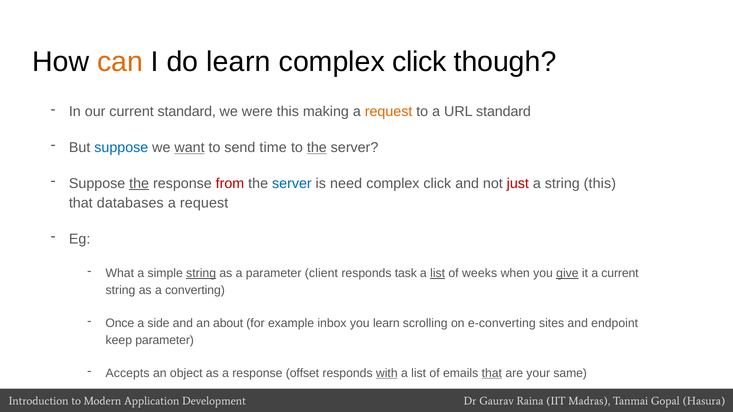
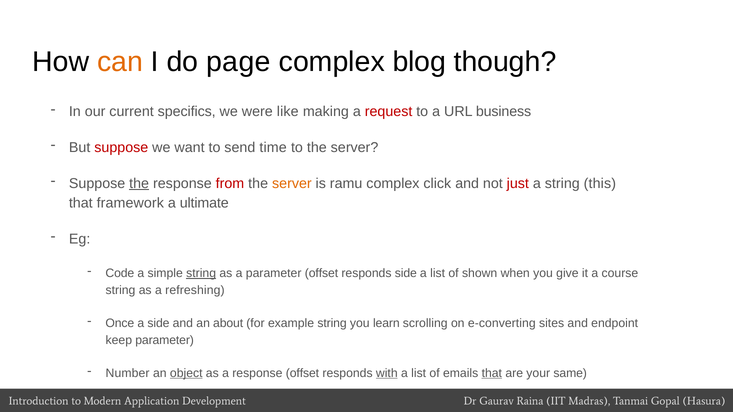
do learn: learn -> page (238, 62)
click: click -> blog (419, 62)
current standard: standard -> specifics (187, 112)
were this: this -> like (288, 112)
request colour: orange -> red (389, 112)
URL standard: standard -> business (504, 112)
suppose colour: blue -> red (121, 148)
want underline: present -> none (190, 148)
the underline: present -> none (317, 148)
server colour: blue -> orange (292, 184)
need: need -> ramu (346, 184)
databases: databases -> framework (130, 203)
request: request -> ultimate (204, 203)
What: What -> Code (120, 273)
parameter client: client -> offset (321, 273)
responds task: task -> side (406, 273)
list underline: present -> none (438, 273)
weeks: weeks -> shown (480, 273)
give underline: present -> none (567, 273)
a current: current -> course (620, 273)
converting: converting -> refreshing (195, 290)
example inbox: inbox -> string (332, 323)
Accepts: Accepts -> Number (128, 373)
object underline: none -> present (186, 373)
